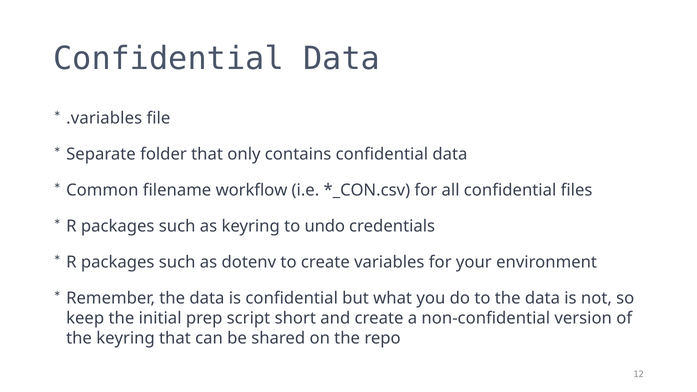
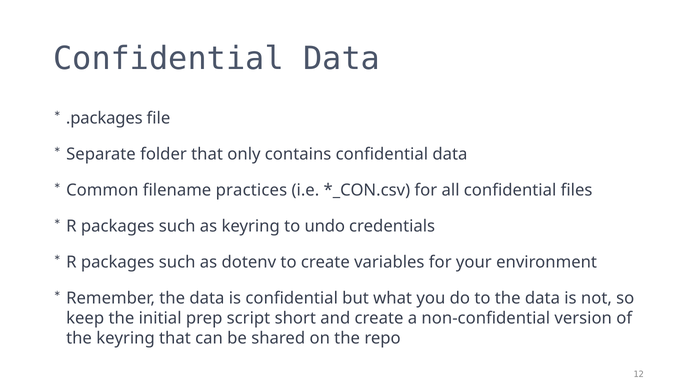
.variables: .variables -> .packages (104, 118)
workflow: workflow -> practices (251, 190)
